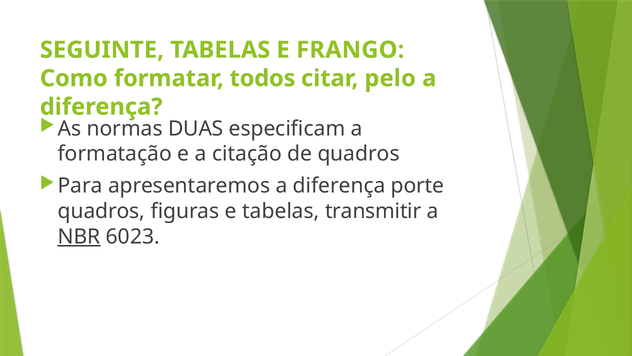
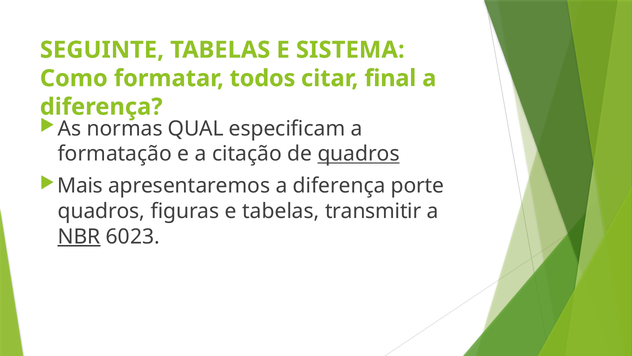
FRANGO: FRANGO -> SISTEMA (350, 50)
pelo: pelo -> final (390, 78)
DUAS: DUAS -> QUAL (196, 129)
quadros underline: none -> present (359, 154)
Para: Para -> Mais (80, 186)
